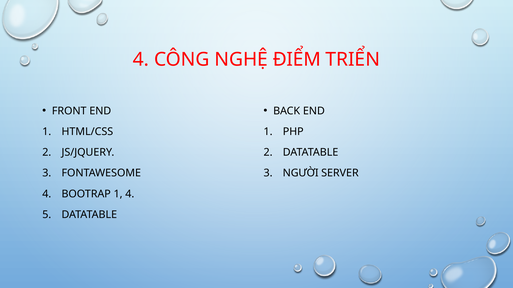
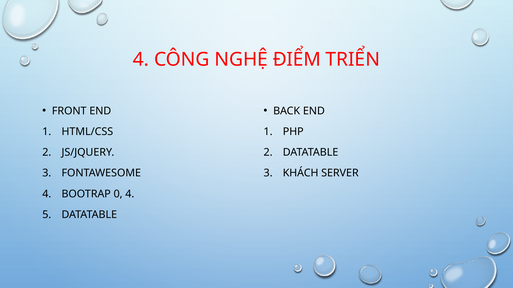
NGƯỜI: NGƯỜI -> KHÁCH (301, 173)
BOOTRAP 1: 1 -> 0 (118, 194)
